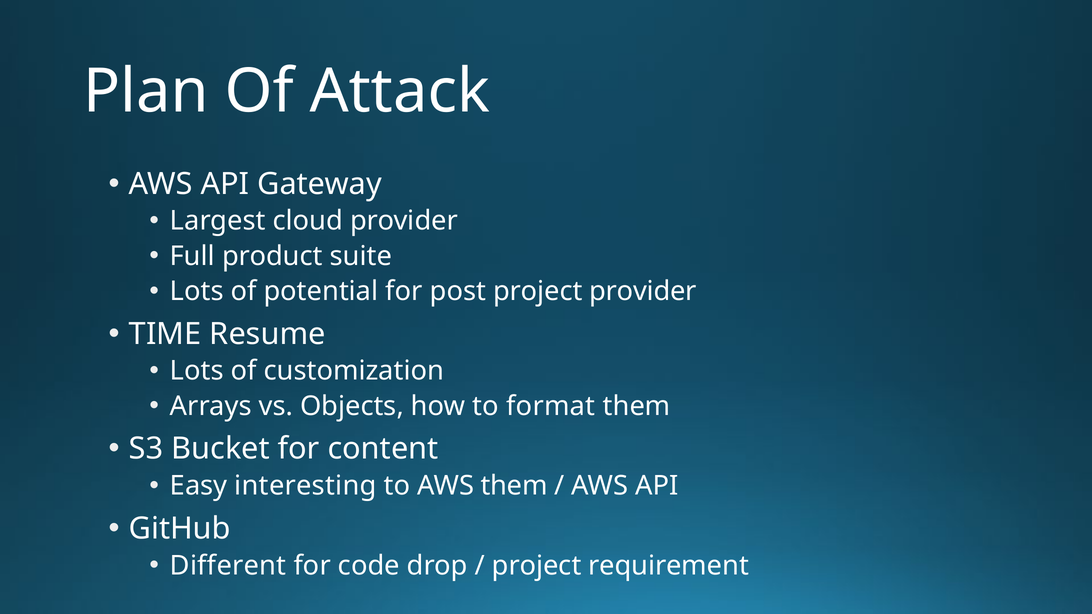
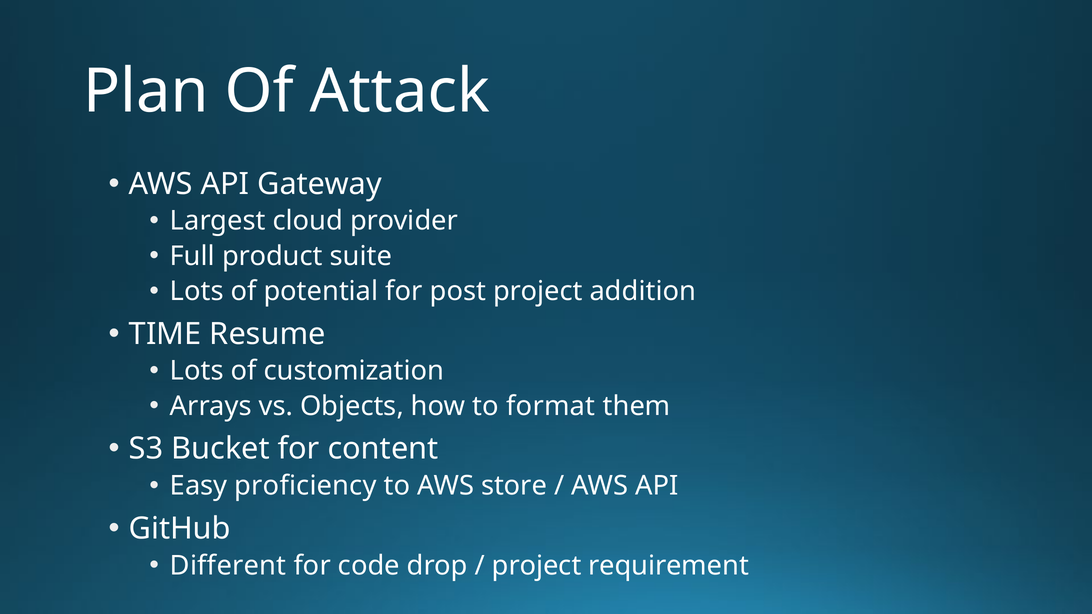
project provider: provider -> addition (643, 291)
interesting: interesting -> proficiency (306, 486)
AWS them: them -> store (514, 486)
